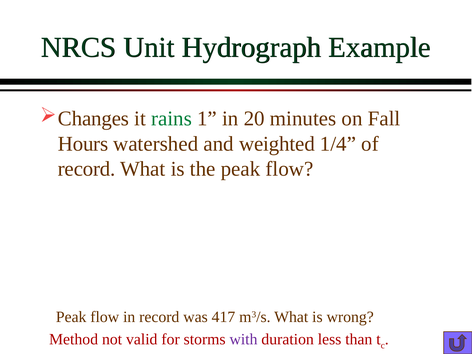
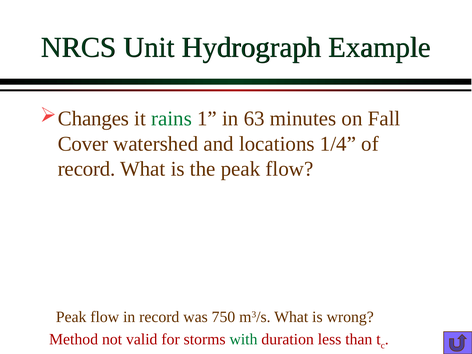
20: 20 -> 63 (254, 119)
Hours: Hours -> Cover (83, 144)
weighted: weighted -> locations (277, 144)
417: 417 -> 750 (223, 317)
with colour: purple -> green (244, 339)
